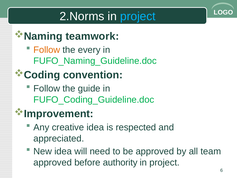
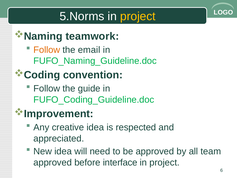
2.Norms: 2.Norms -> 5.Norms (82, 16)
project colour: light blue -> yellow (138, 16)
every: every -> email (89, 50)
authority: authority -> interface (120, 162)
